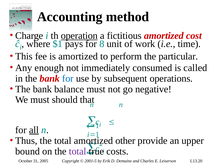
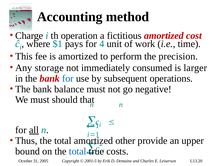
operation underline: present -> none (79, 36)
8: 8 -> 4 (102, 44)
particular: particular -> precision (178, 56)
enough: enough -> storage (49, 68)
called: called -> larger (195, 68)
total colour: purple -> blue (78, 151)
